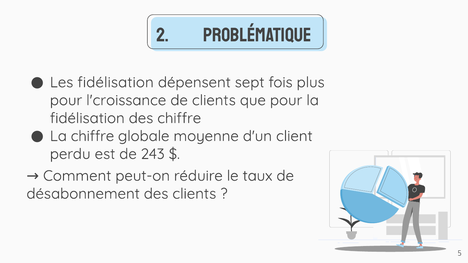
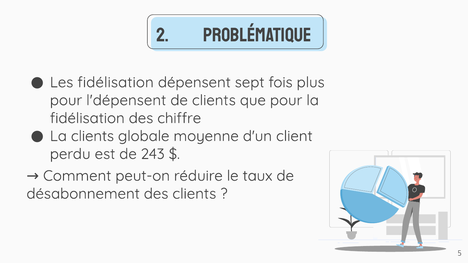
l'croissance: l'croissance -> l'dépensent (126, 100)
La chiffre: chiffre -> clients (92, 136)
